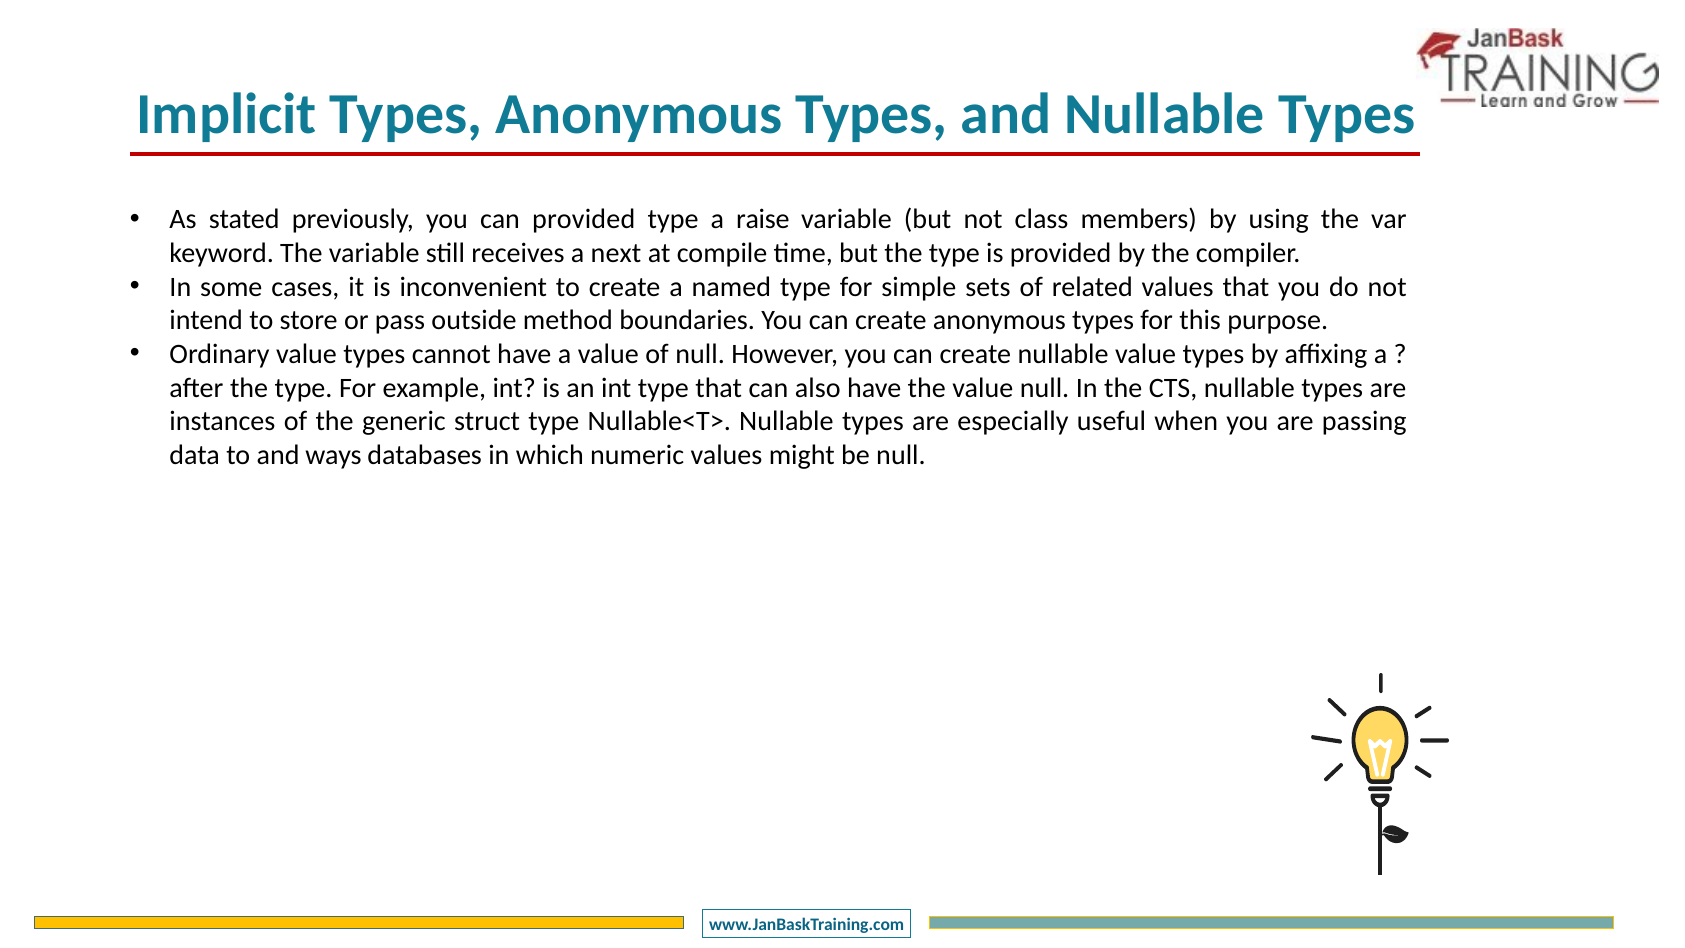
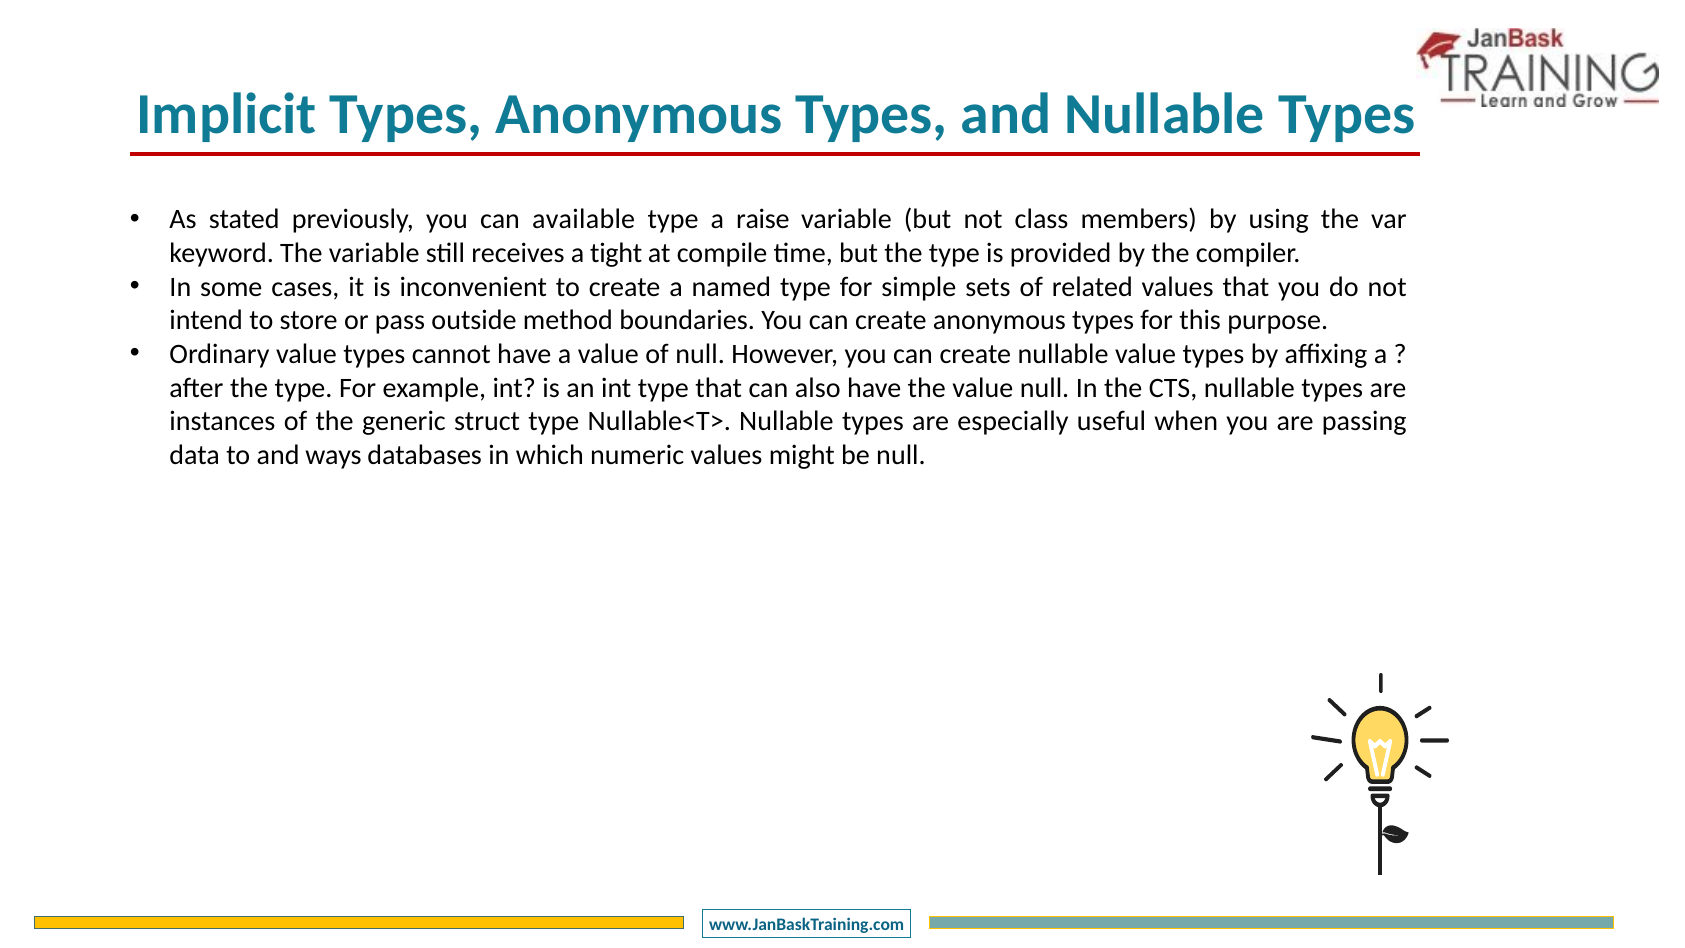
can provided: provided -> available (584, 219)
next: next -> tight (616, 253)
